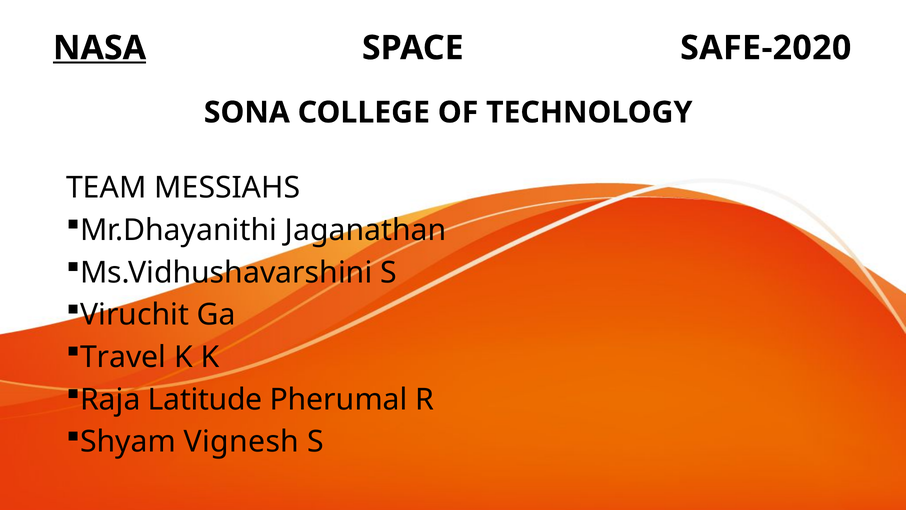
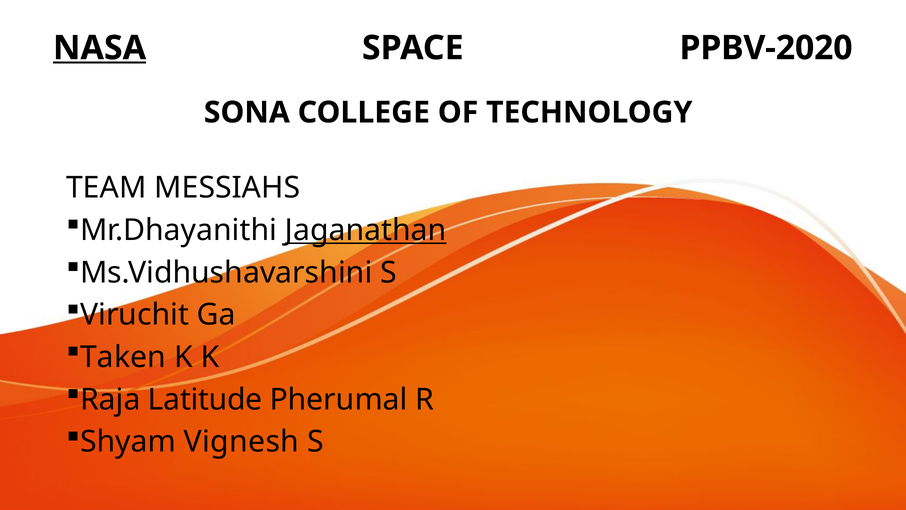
SAFE-2020: SAFE-2020 -> PPBV-2020 (766, 48)
Jaganathan underline: none -> present (366, 230)
Travel: Travel -> Taken (123, 357)
